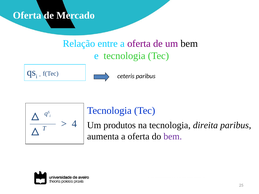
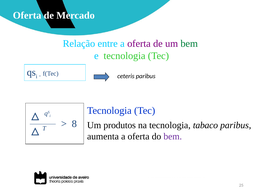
bem colour: black -> green (189, 44)
direita: direita -> tabaco (205, 125)
4: 4 -> 8 (74, 124)
